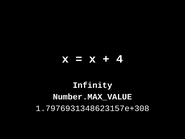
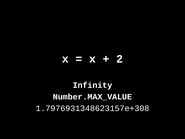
4: 4 -> 2 (120, 59)
